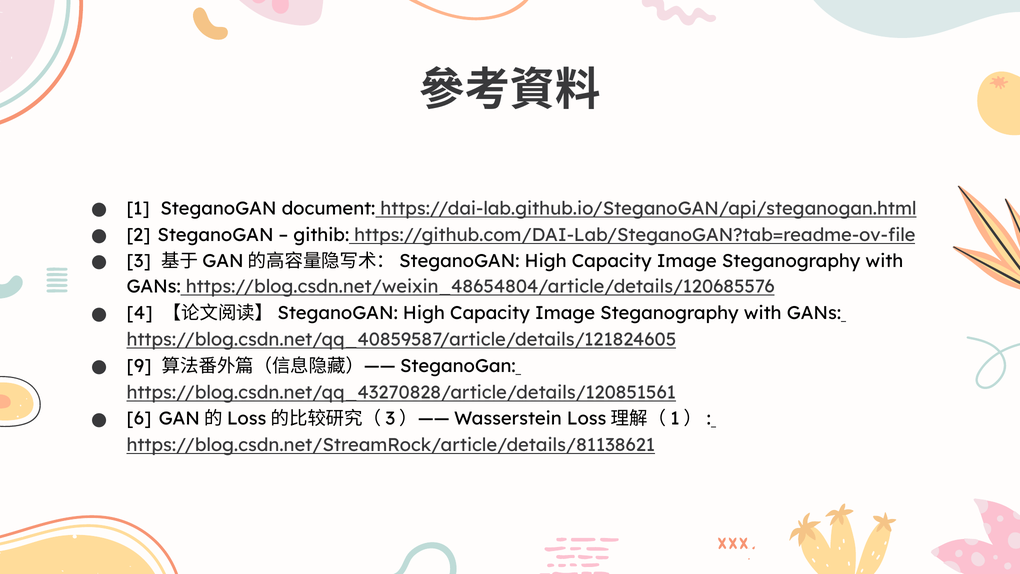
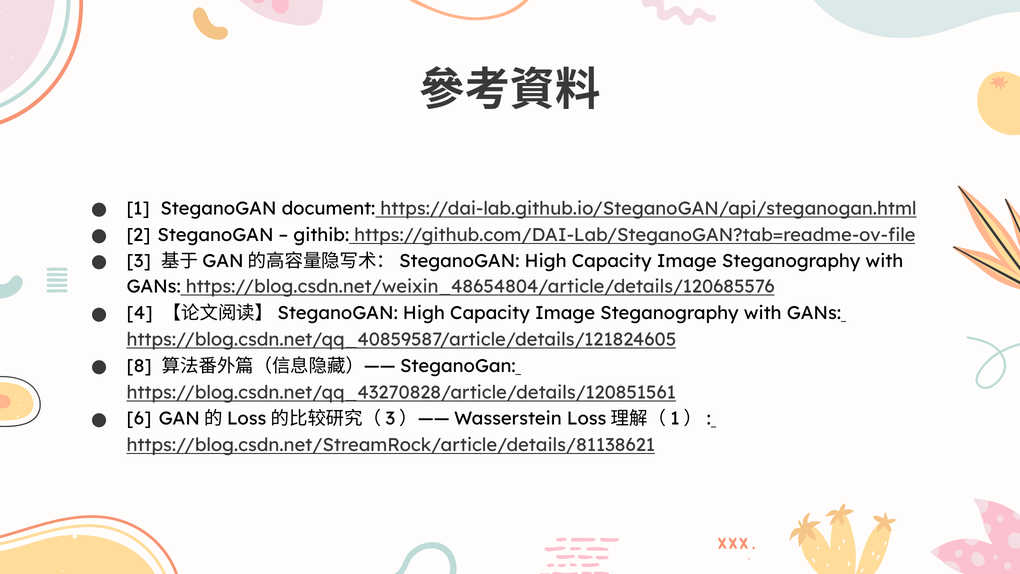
9: 9 -> 8 (139, 366)
